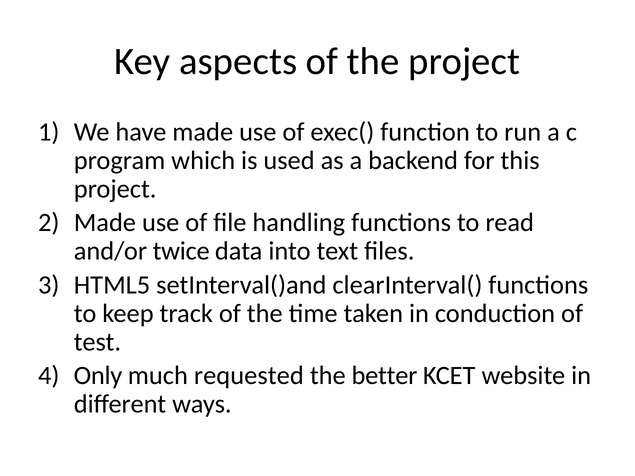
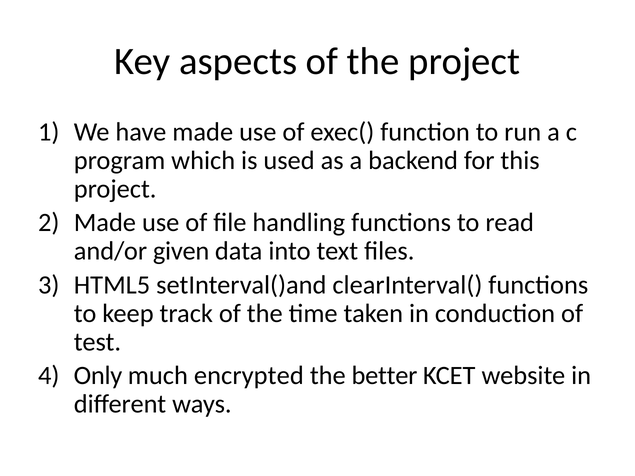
twice: twice -> given (181, 251)
requested: requested -> encrypted (249, 376)
